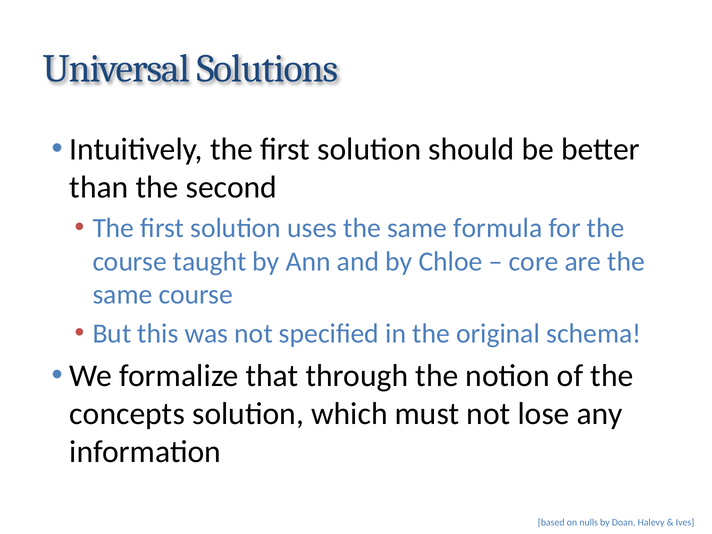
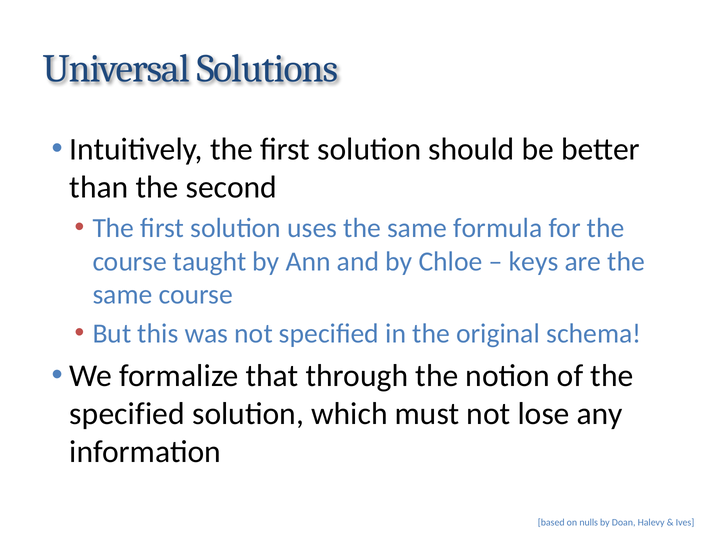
core: core -> keys (534, 261)
concepts: concepts -> specified (127, 414)
